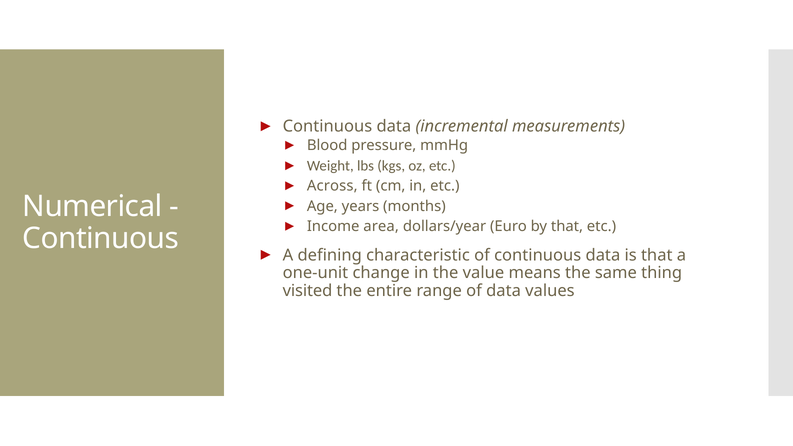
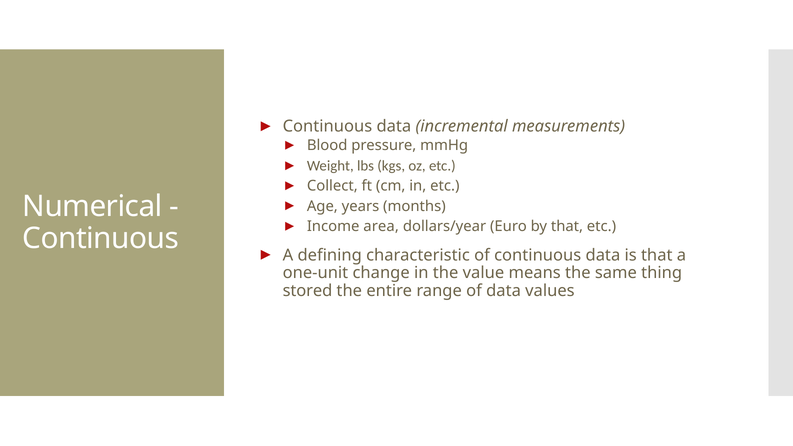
Across: Across -> Collect (332, 186)
visited: visited -> stored (307, 291)
